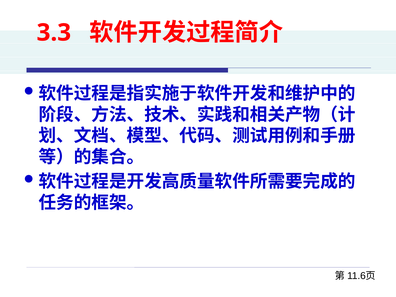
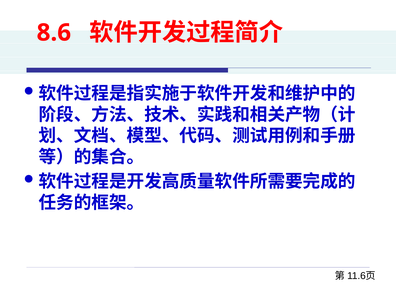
3.3: 3.3 -> 8.6 (54, 33)
